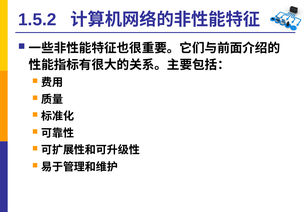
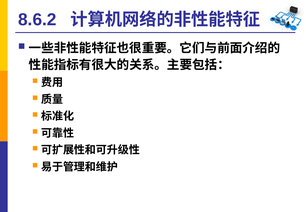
1.5.2: 1.5.2 -> 8.6.2 (37, 20)
